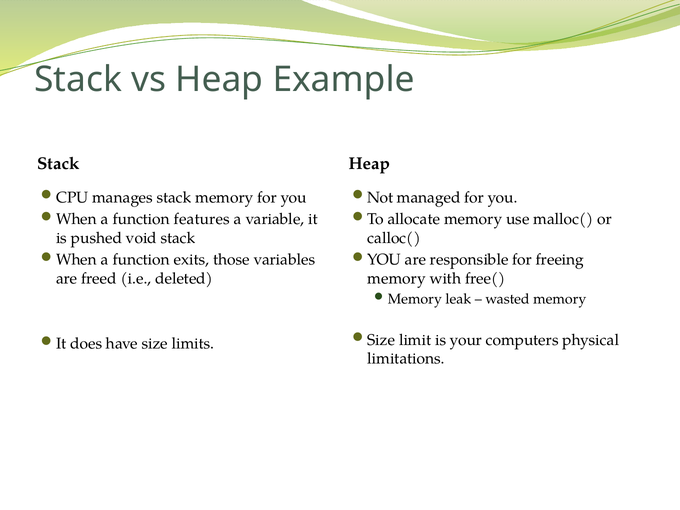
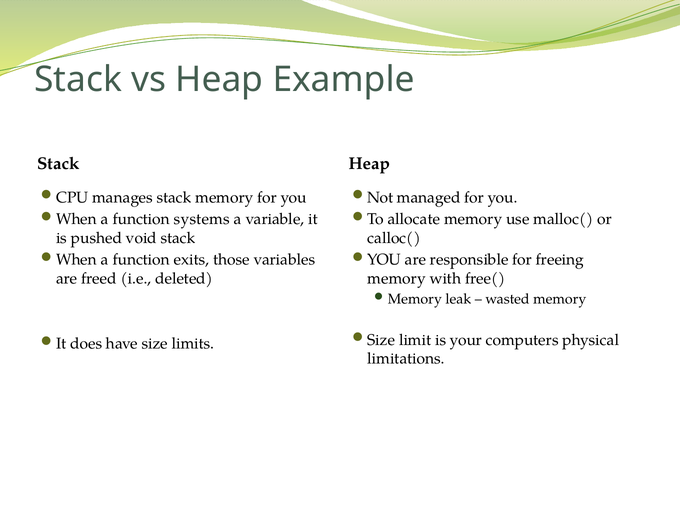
features: features -> systems (202, 219)
